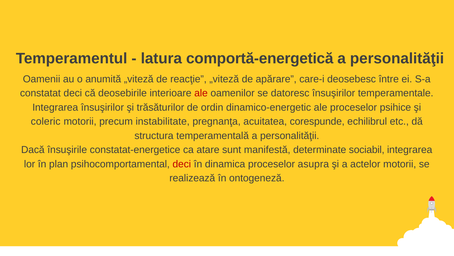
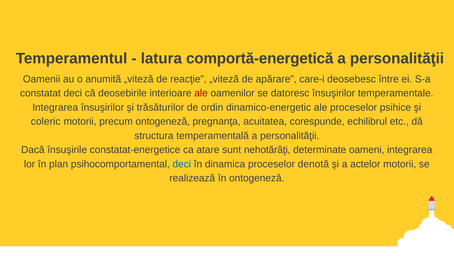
precum instabilitate: instabilitate -> ontogeneză (163, 121)
manifestă: manifestă -> nehotărâţi (267, 150)
sociabil: sociabil -> oameni (367, 150)
deci colour: red -> blue (182, 164)
asupra: asupra -> denotă (313, 164)
